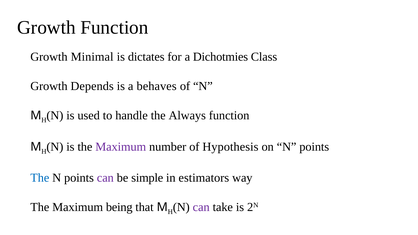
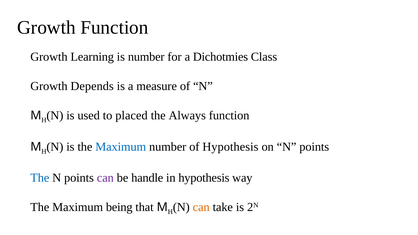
Minimal: Minimal -> Learning (92, 57)
is dictates: dictates -> number (146, 57)
behaves: behaves -> measure (157, 86)
handle: handle -> placed (131, 115)
Maximum colour: purple -> blue (121, 147)
simple: simple -> handle (147, 178)
in estimators: estimators -> hypothesis (204, 178)
can colour: purple -> orange (201, 207)
